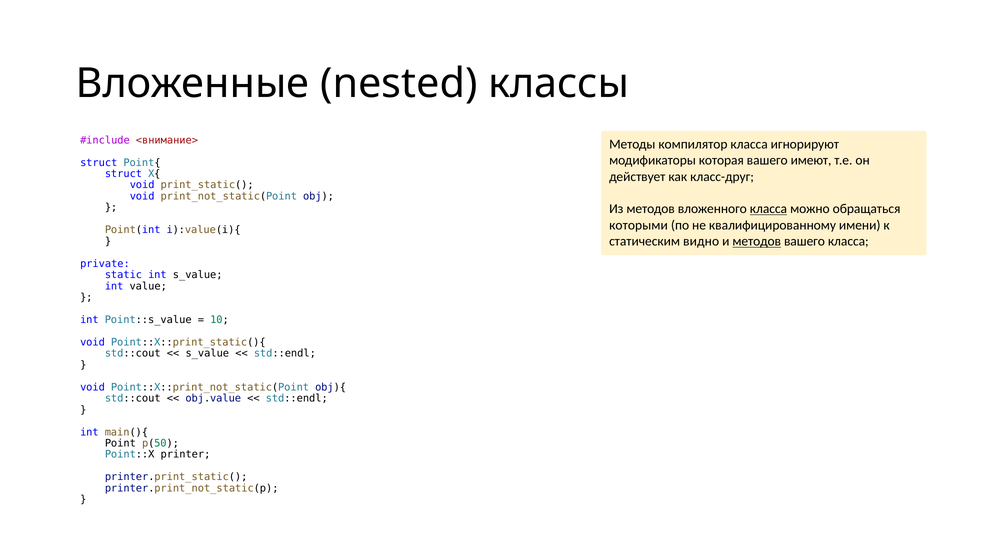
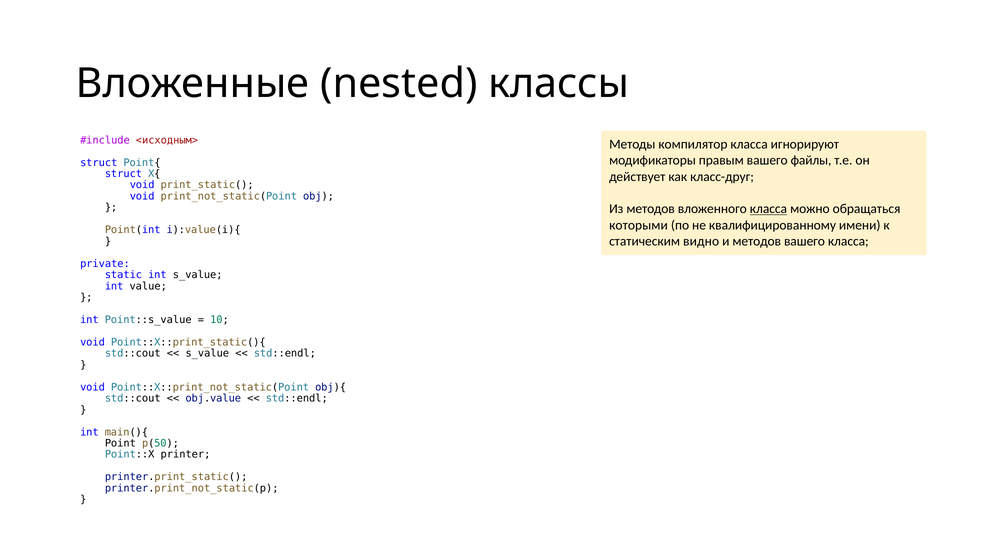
<внимание>: <внимание> -> <исходным> (167, 140)
которая: которая -> правым (721, 160)
имеют: имеют -> файлы (811, 160)
методов underline: present -> none (757, 241)
